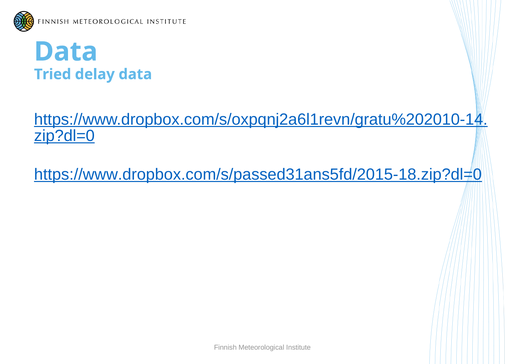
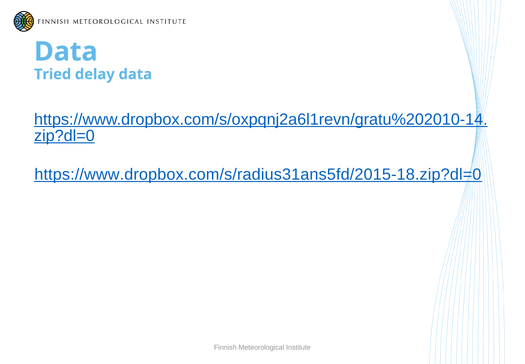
https://www.dropbox.com/s/passed31ans5fd/2015-18.zip?dl=0: https://www.dropbox.com/s/passed31ans5fd/2015-18.zip?dl=0 -> https://www.dropbox.com/s/radius31ans5fd/2015-18.zip?dl=0 (258, 174)
